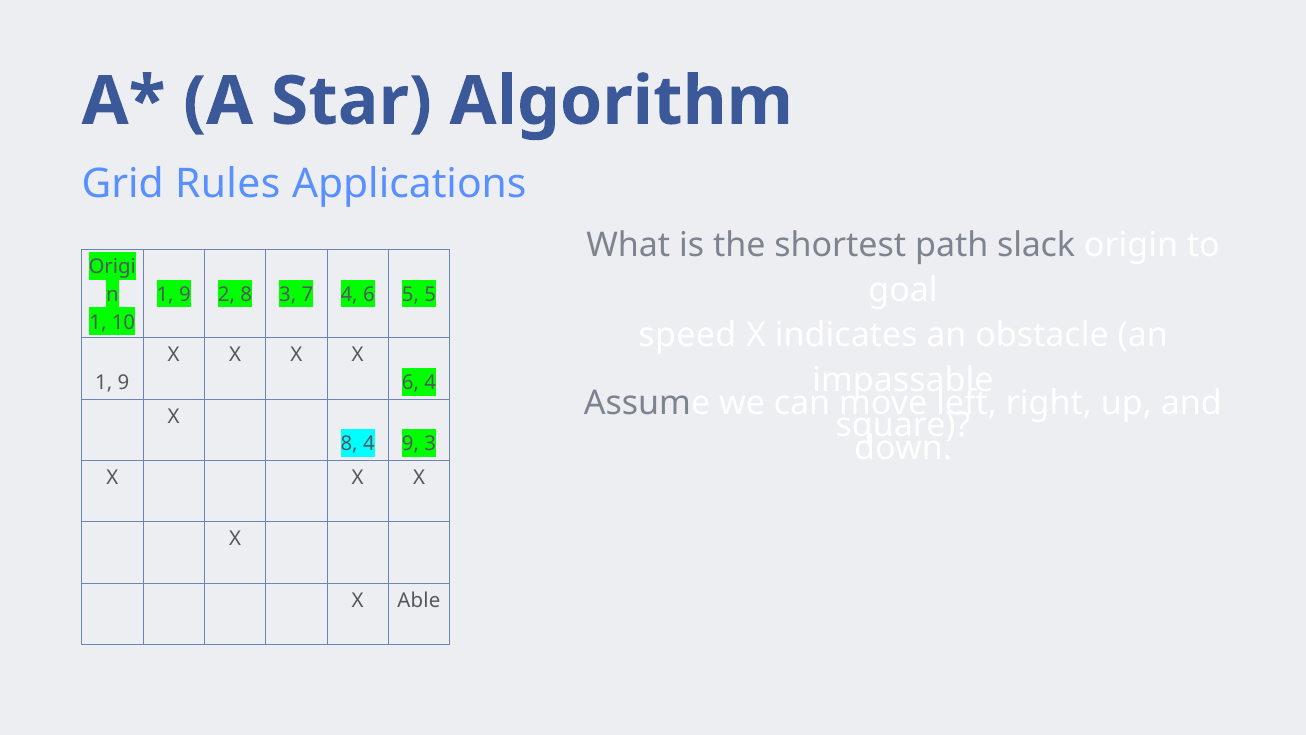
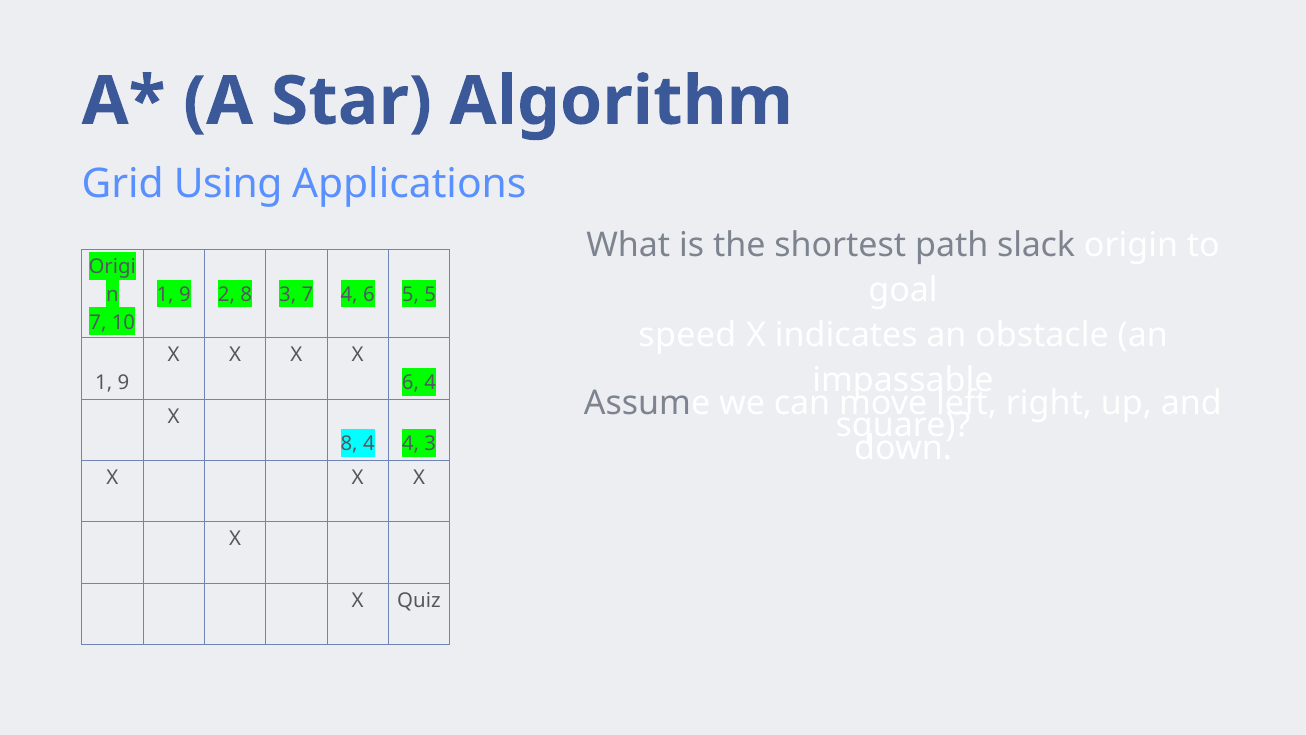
Rules: Rules -> Using (228, 184)
1: 1 -> 7 (98, 322)
4 9: 9 -> 4 (410, 444)
Able: Able -> Quiz (419, 600)
